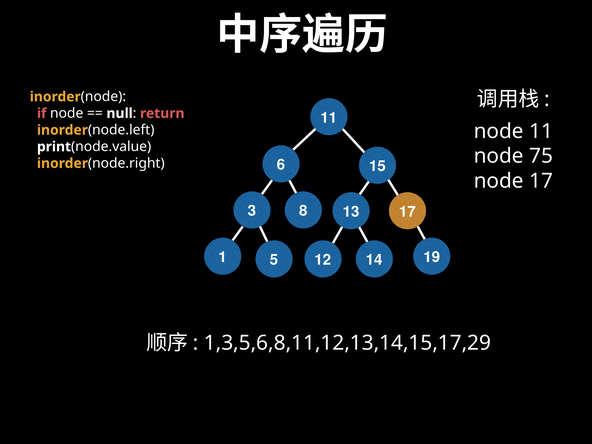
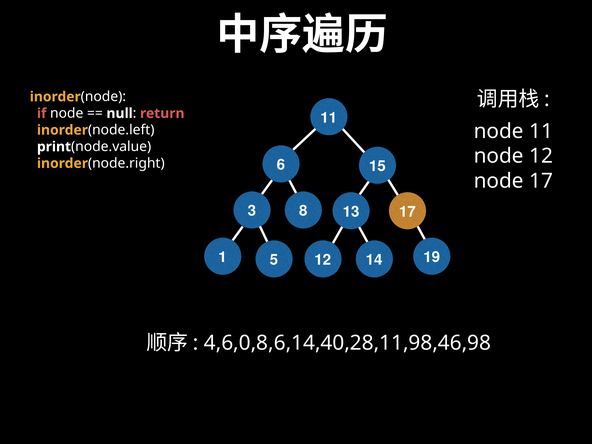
node 75: 75 -> 12 (541, 156)
1,3,5,6,8,11,12,13,14,15,17,29: 1,3,5,6,8,11,12,13,14,15,17,29 -> 4,6,0,8,6,14,40,28,11,98,46,98 (348, 343)
